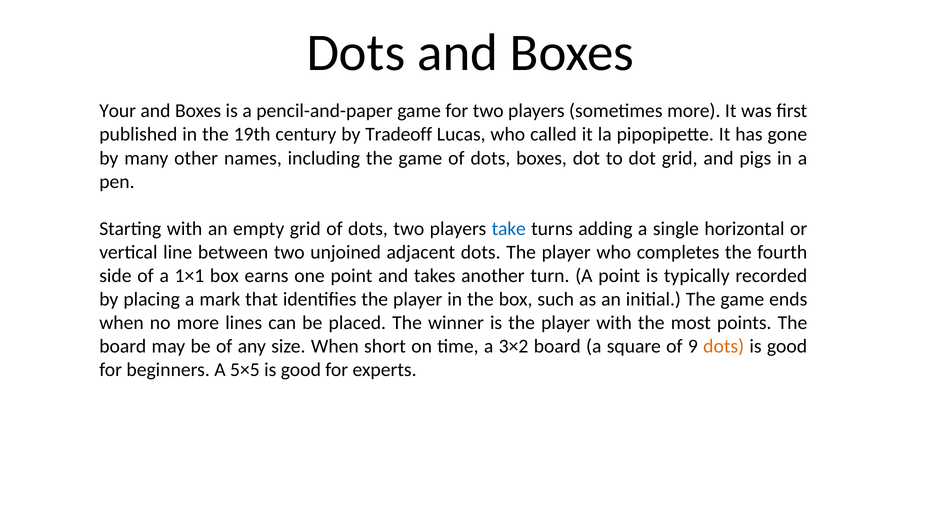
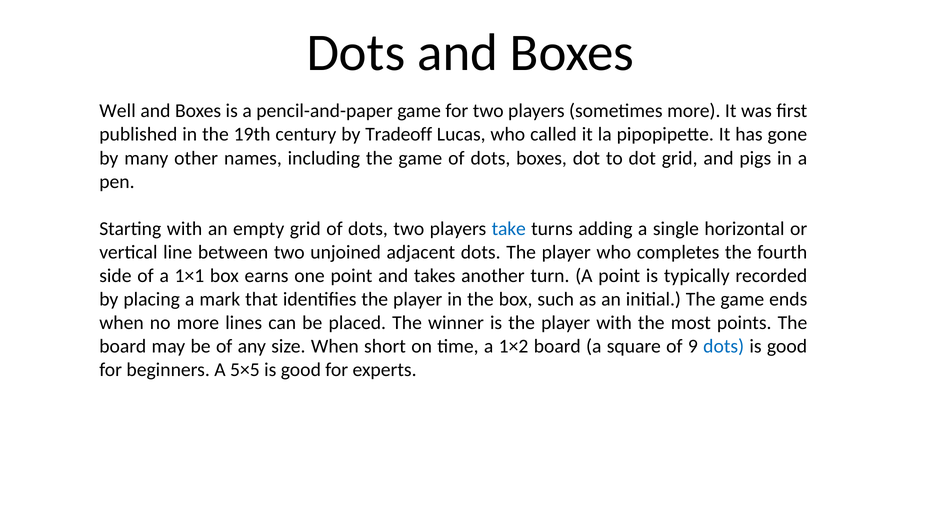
Your: Your -> Well (118, 111)
3×2: 3×2 -> 1×2 (514, 346)
dots colour: orange -> blue (724, 346)
